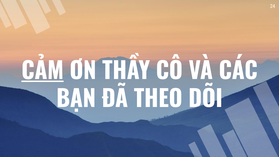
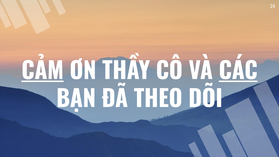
CÁC underline: none -> present (238, 71)
